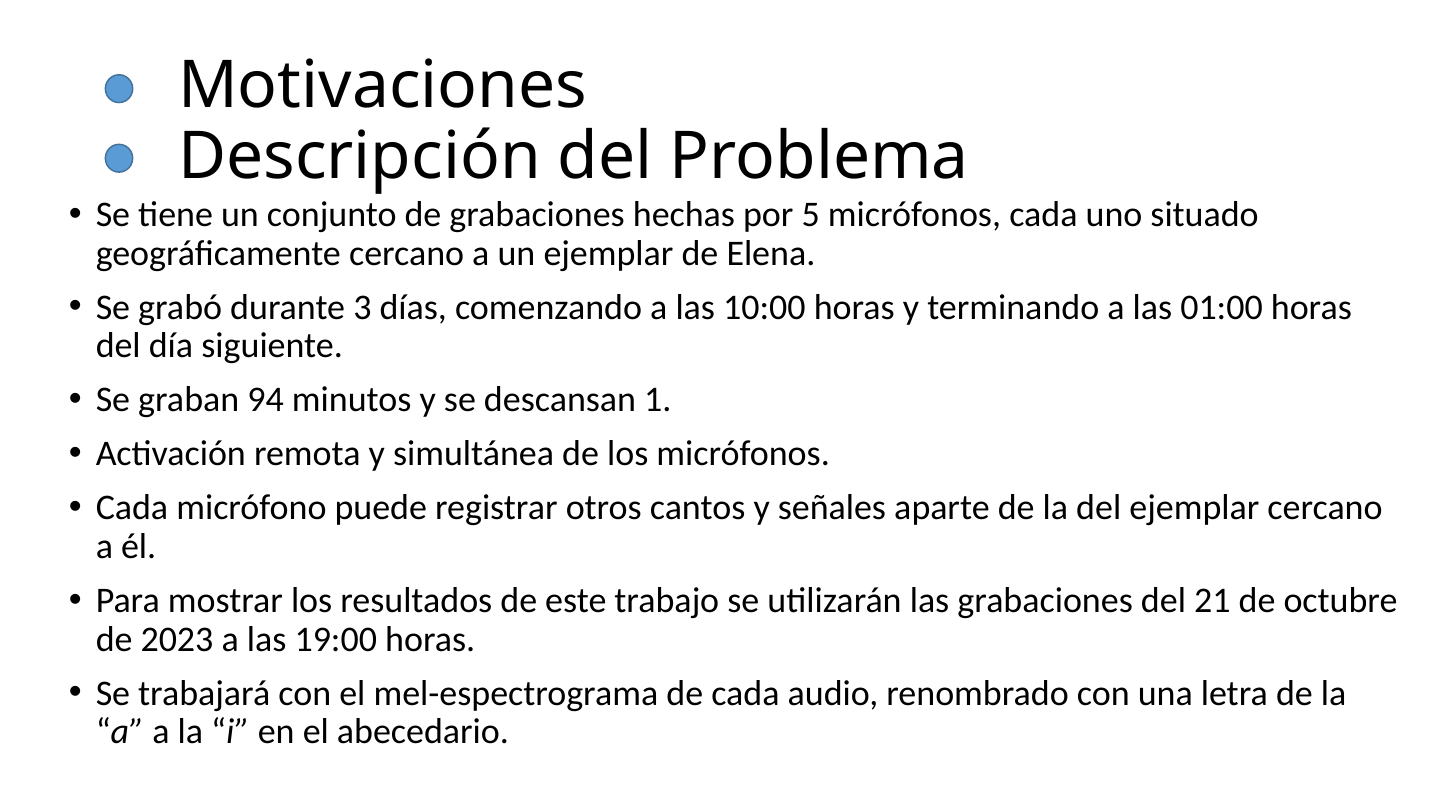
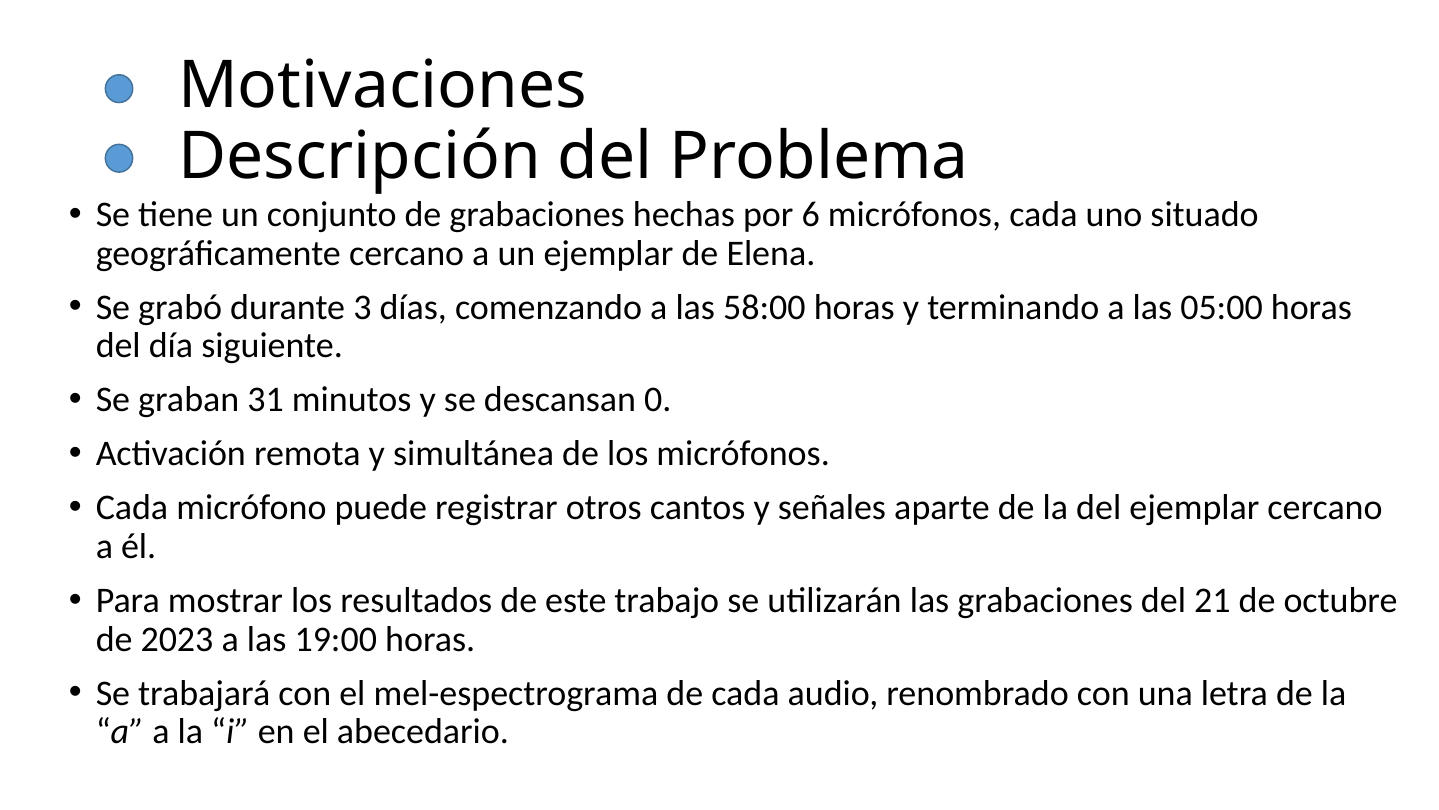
5: 5 -> 6 (811, 214)
10:00: 10:00 -> 58:00 (764, 307)
01:00: 01:00 -> 05:00 (1222, 307)
94: 94 -> 31 (266, 400)
1: 1 -> 0 (658, 400)
